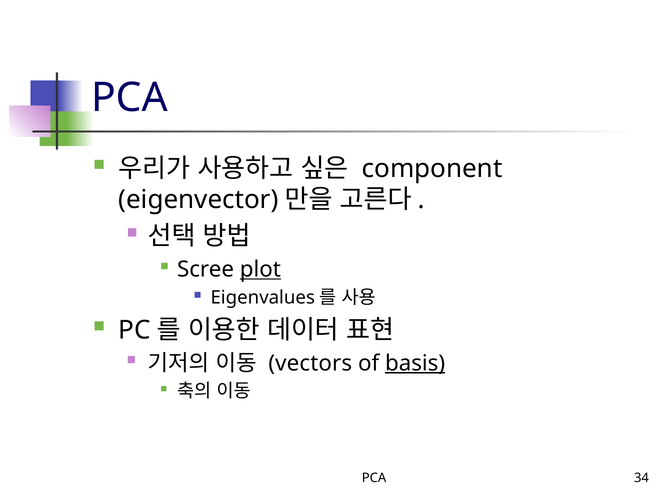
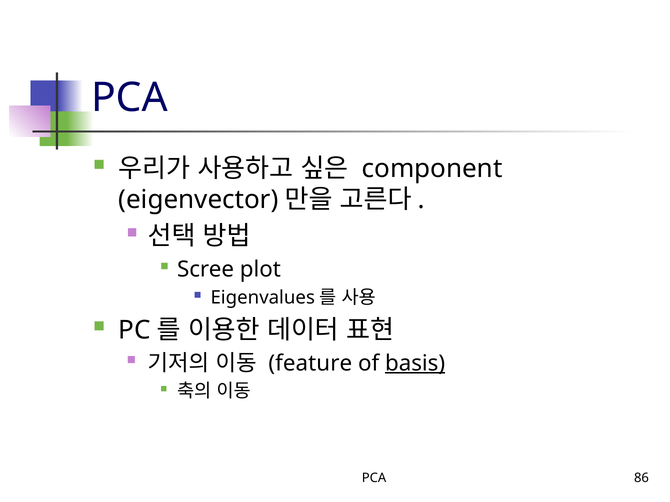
plot underline: present -> none (260, 270)
vectors: vectors -> feature (310, 364)
34: 34 -> 86 (641, 479)
